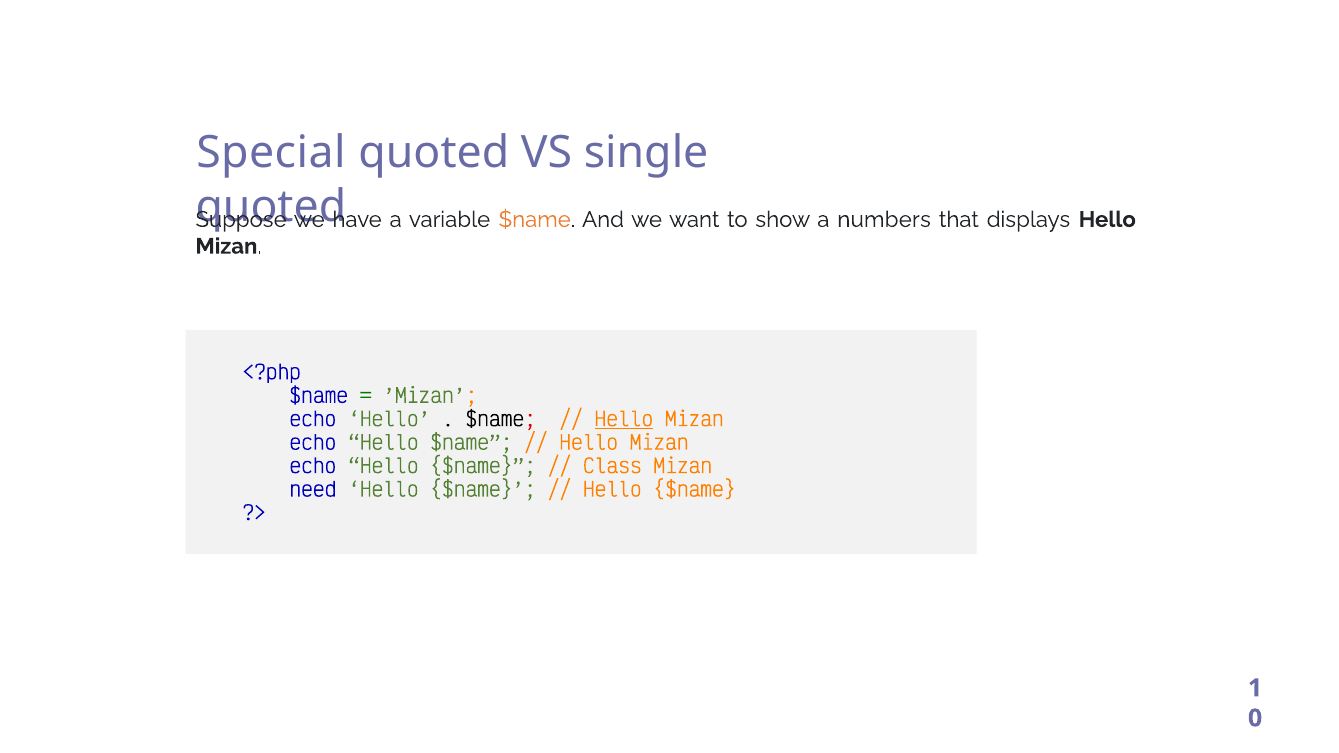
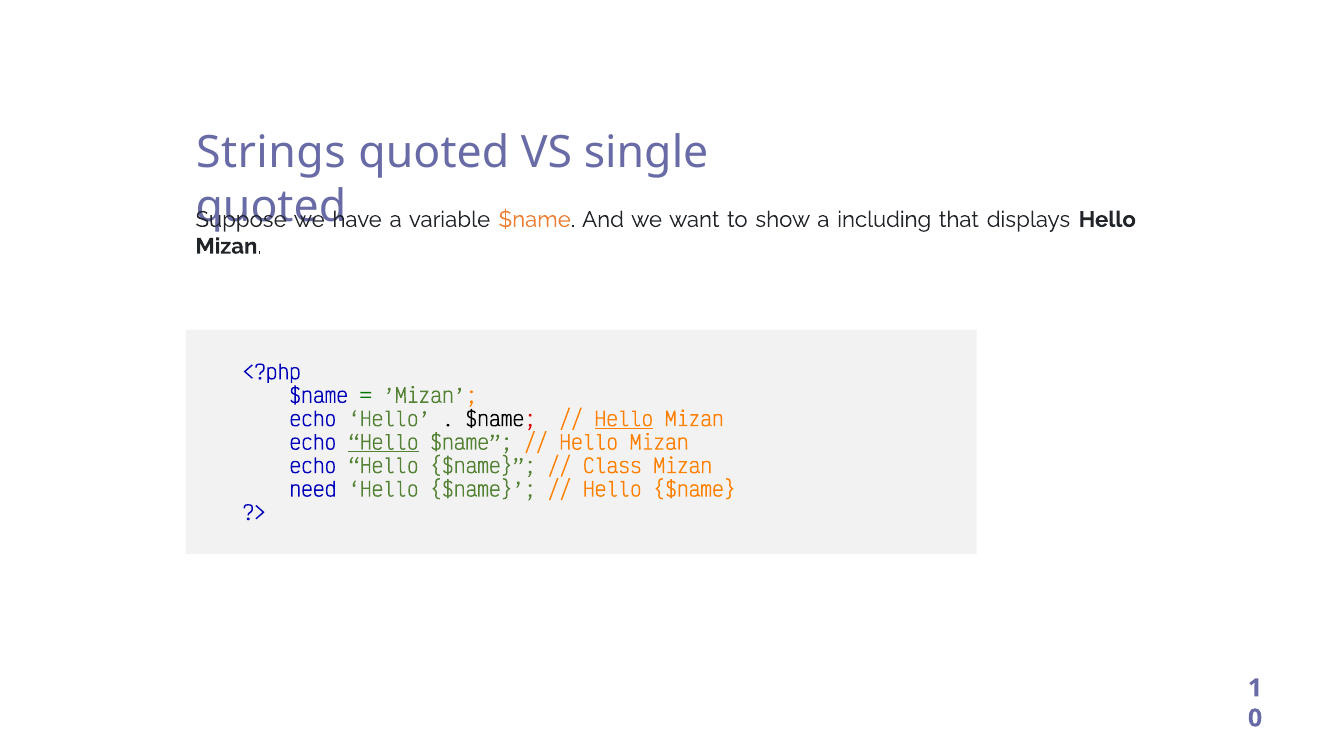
Special: Special -> Strings (271, 153)
numbers: numbers -> including (884, 220)
Hello underline: none -> present (383, 443)
